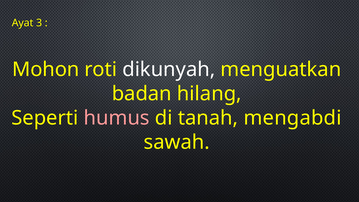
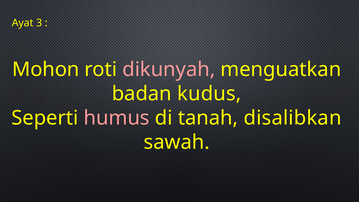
dikunyah colour: white -> pink (169, 69)
hilang: hilang -> kudus (209, 94)
mengabdi: mengabdi -> disalibkan (293, 118)
